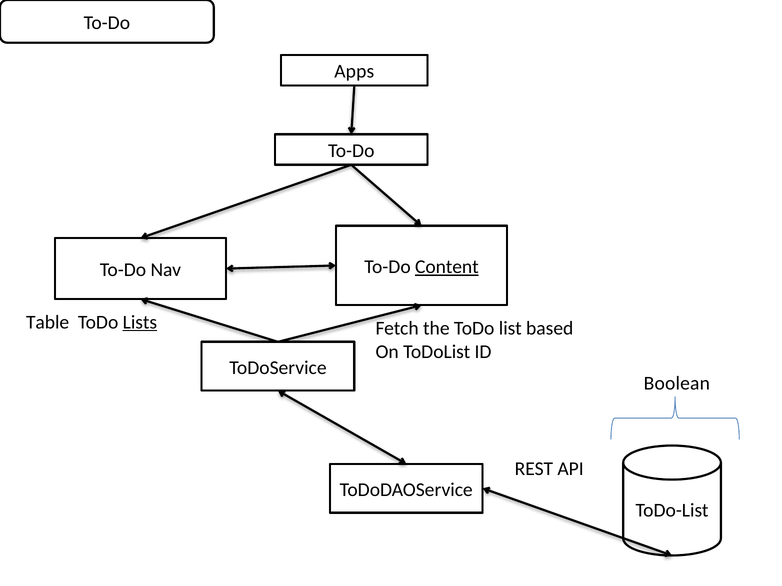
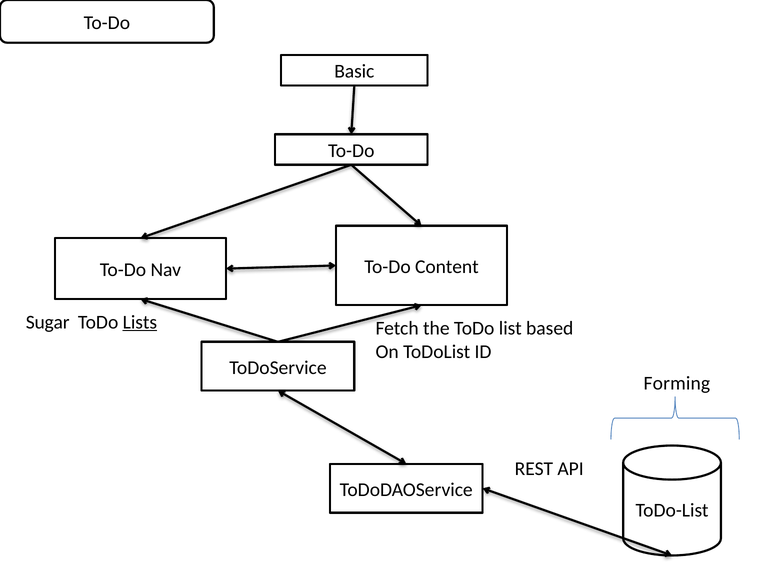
Apps: Apps -> Basic (354, 72)
Content underline: present -> none (447, 267)
Table: Table -> Sugar (48, 322)
Boolean: Boolean -> Forming (677, 383)
